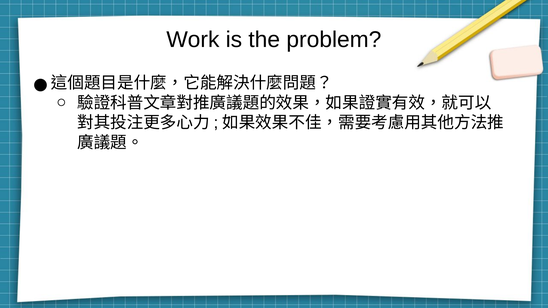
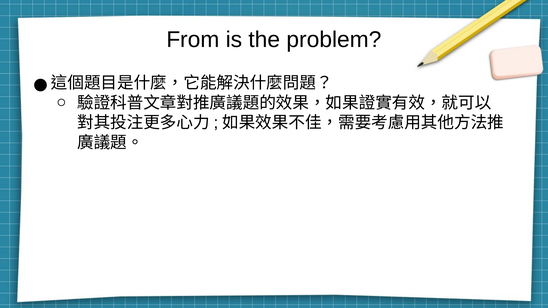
Work: Work -> From (193, 40)
